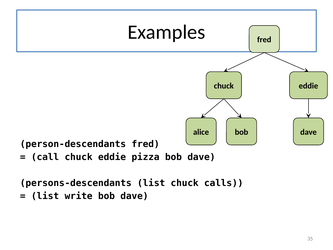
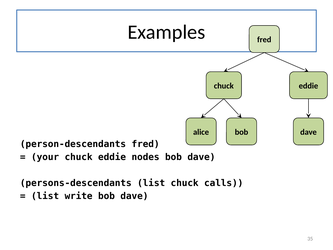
call: call -> your (45, 157)
pizza: pizza -> nodes (146, 157)
